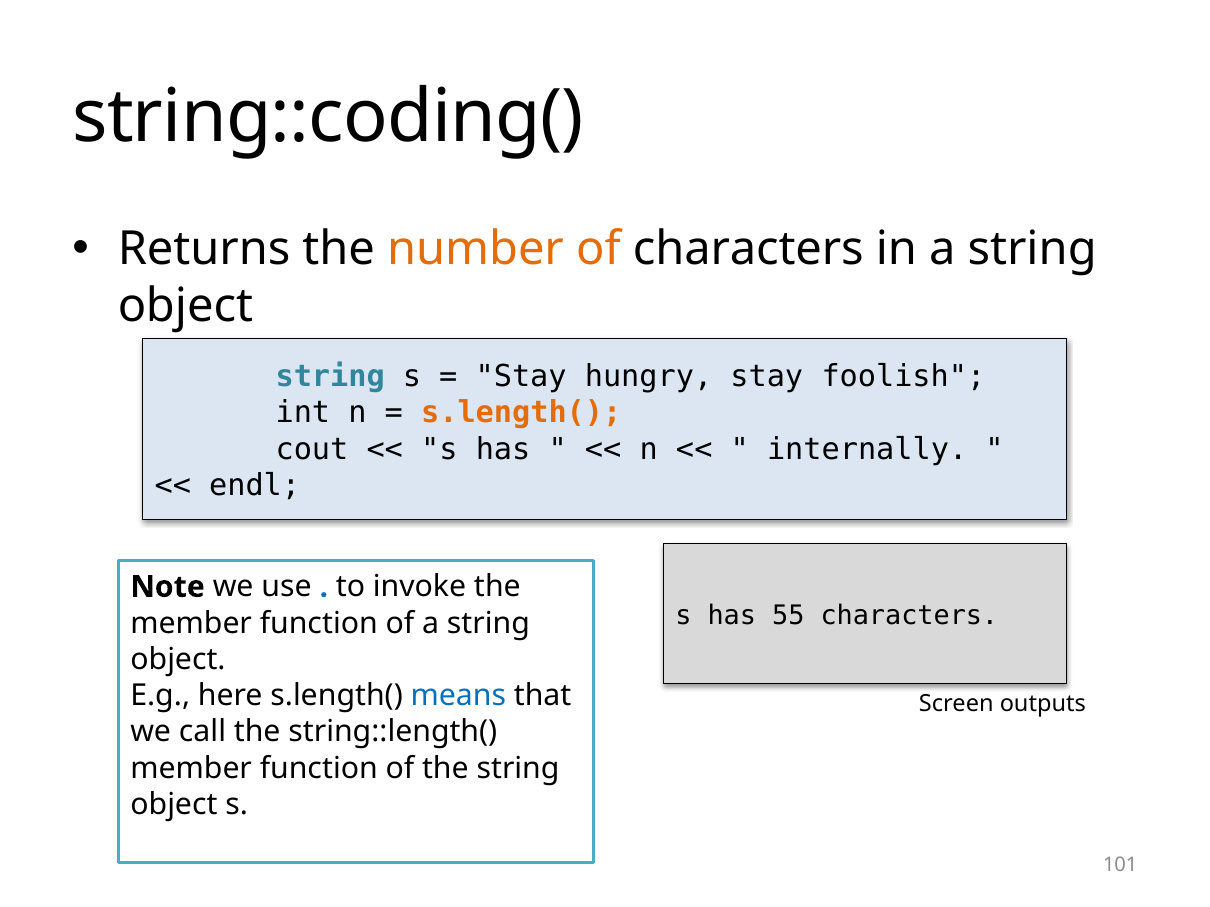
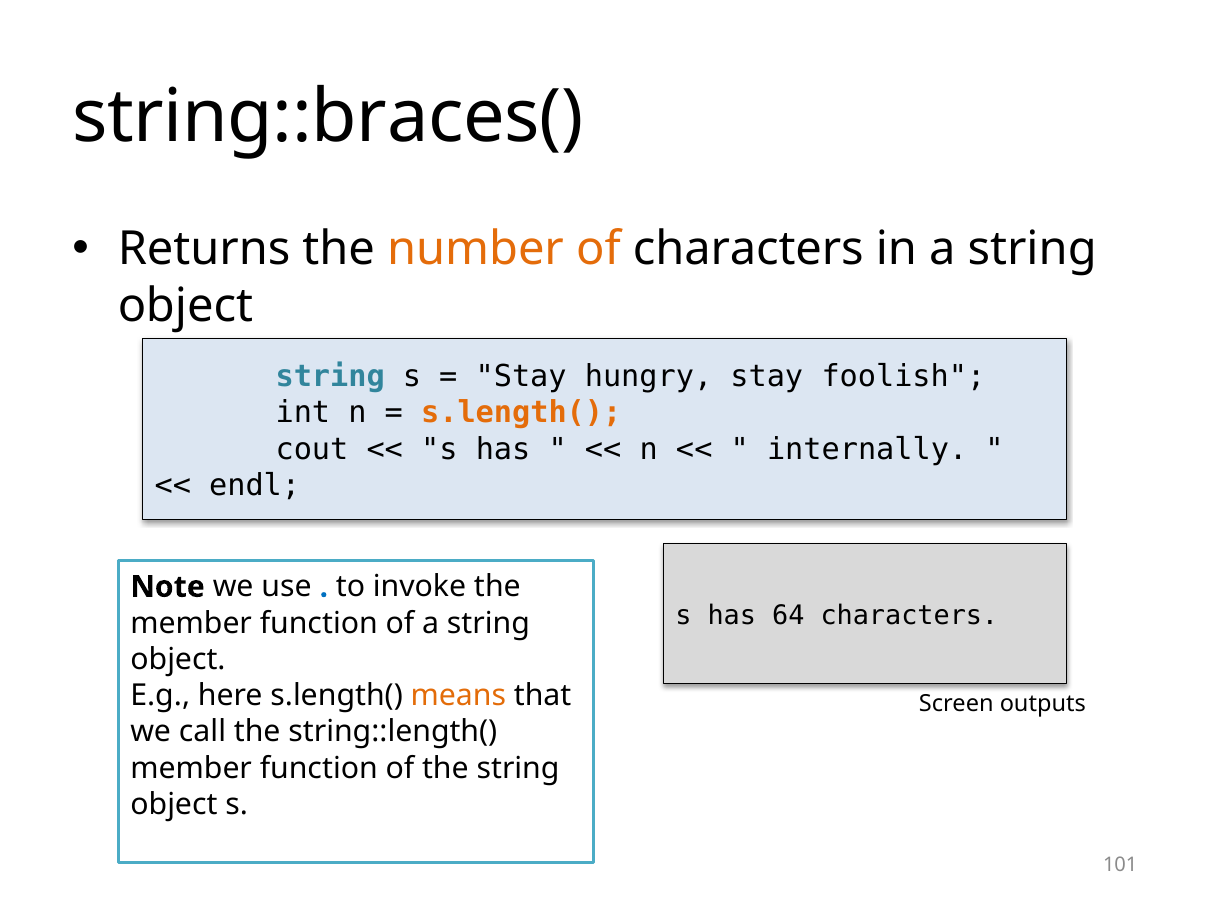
string::coding(: string::coding( -> string::braces( (328, 117)
55: 55 -> 64 (788, 616)
means colour: blue -> orange (458, 696)
